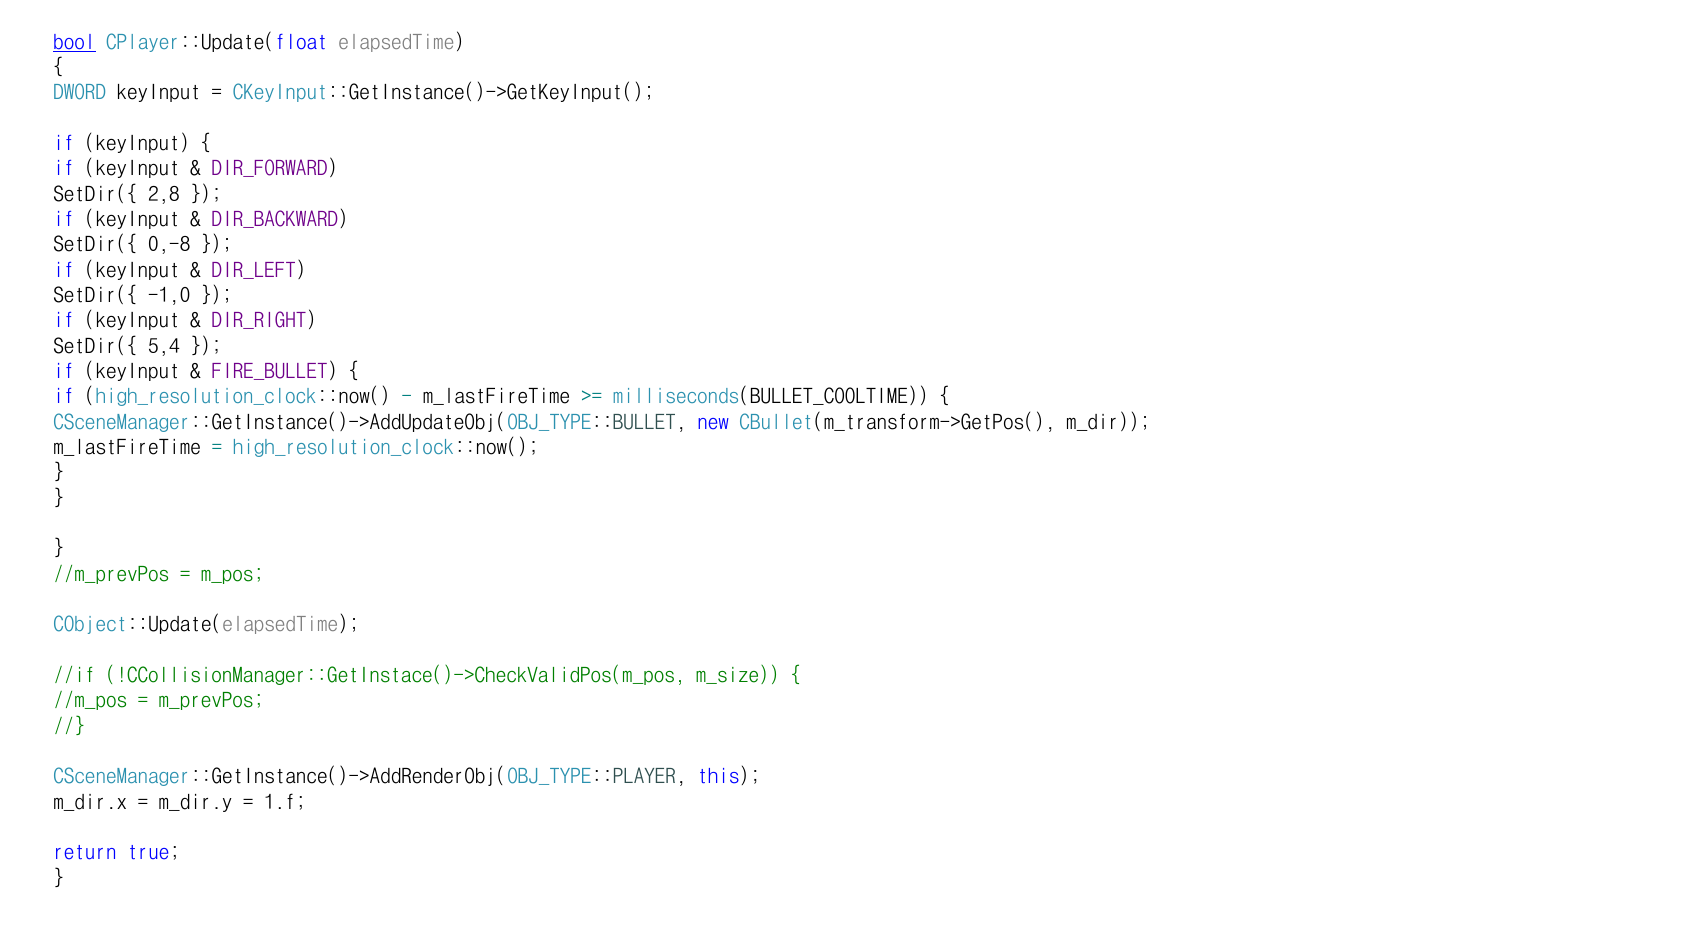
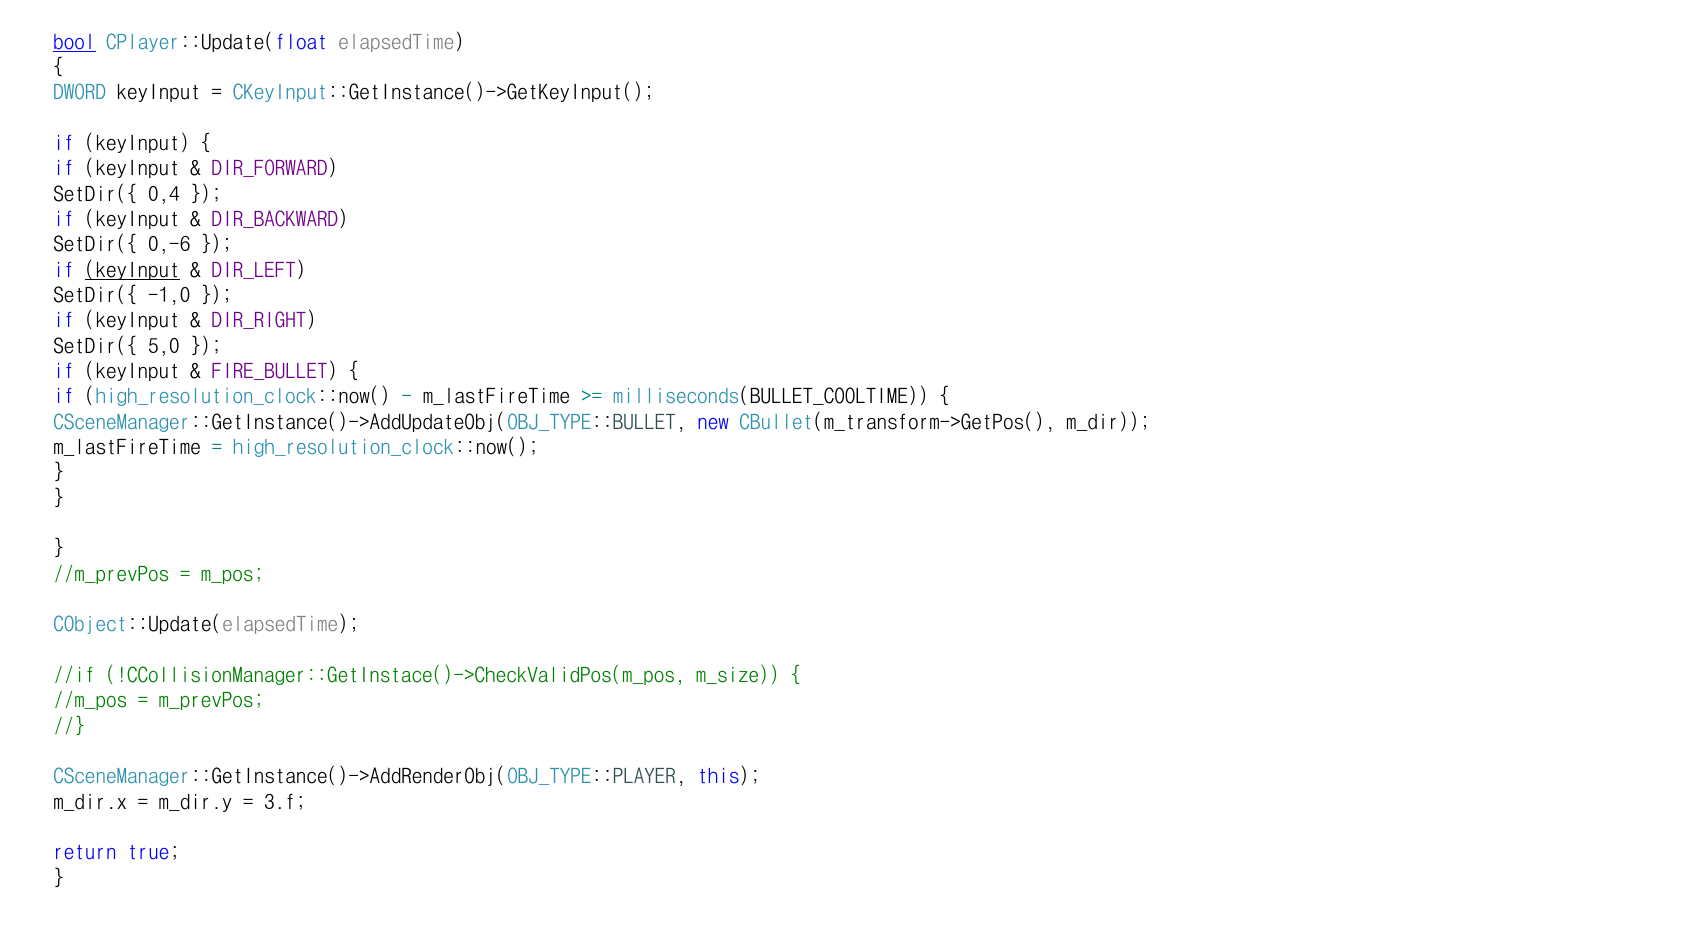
2,8: 2,8 -> 0,4 (164, 194)
0,-8: 0,-8 -> 0,-6 (169, 245)
keyInput underline: none -> present (132, 270)
5,4: 5,4 -> 5,0 (164, 346)
1.f: 1.f -> 3.f (285, 802)
